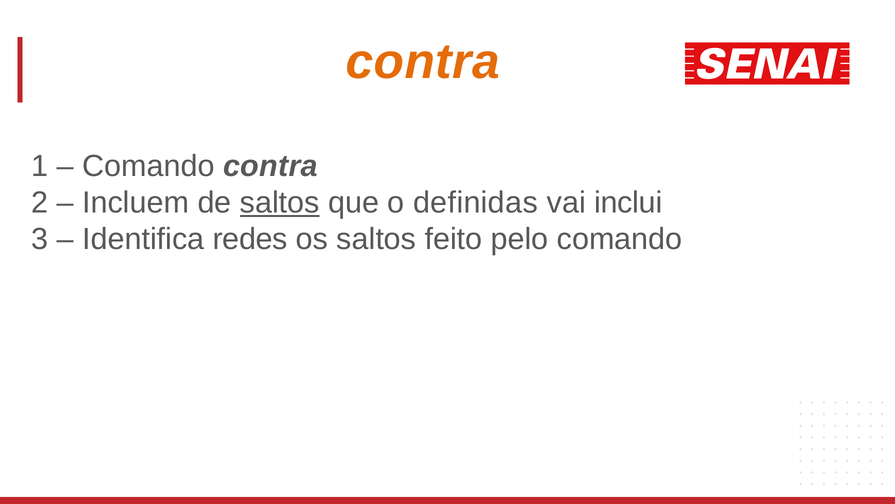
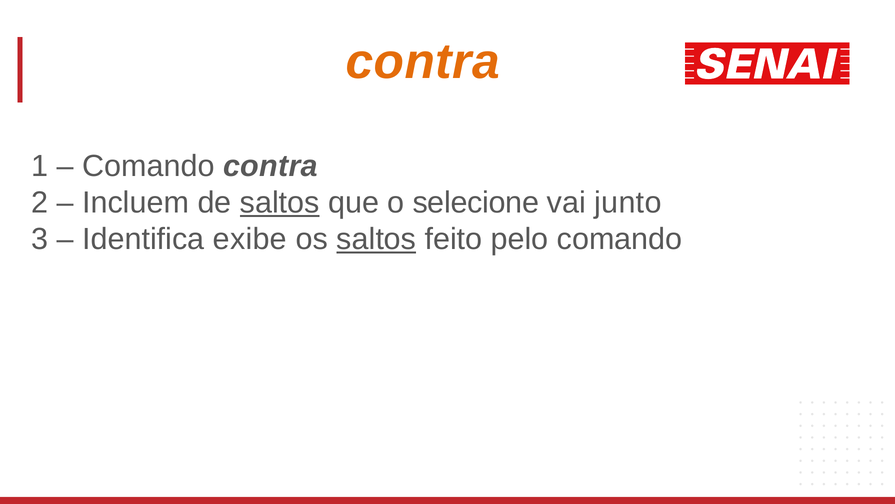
definidas: definidas -> selecione (476, 203)
inclui: inclui -> junto (628, 203)
redes: redes -> exibe (250, 239)
saltos underline: none -> present (376, 239)
